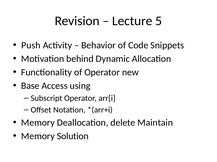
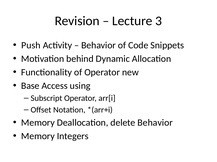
5: 5 -> 3 (159, 21)
delete Maintain: Maintain -> Behavior (155, 123)
Solution: Solution -> Integers (73, 137)
